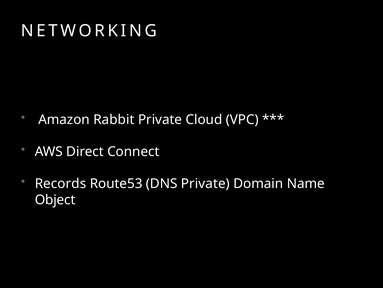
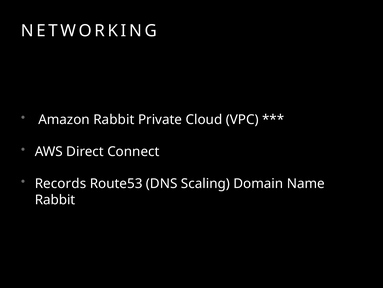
DNS Private: Private -> Scaling (205, 183)
Object: Object -> Rabbit (55, 199)
